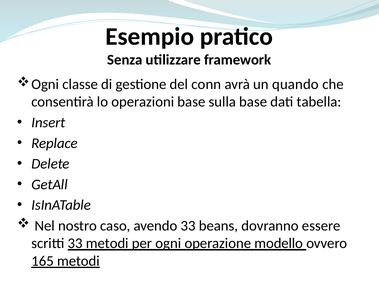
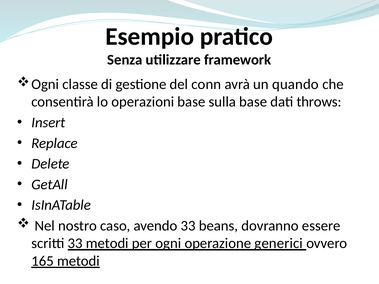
tabella: tabella -> throws (319, 102)
modello: modello -> generici (279, 244)
